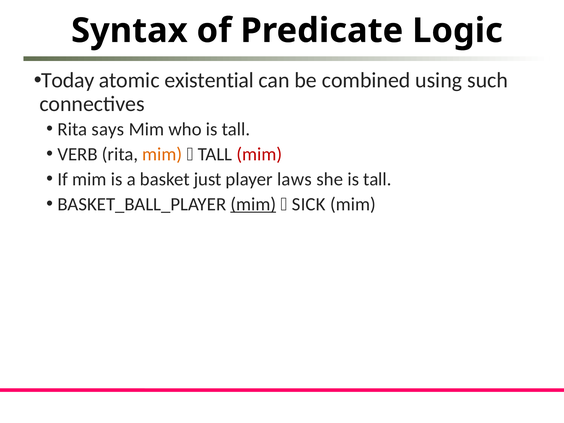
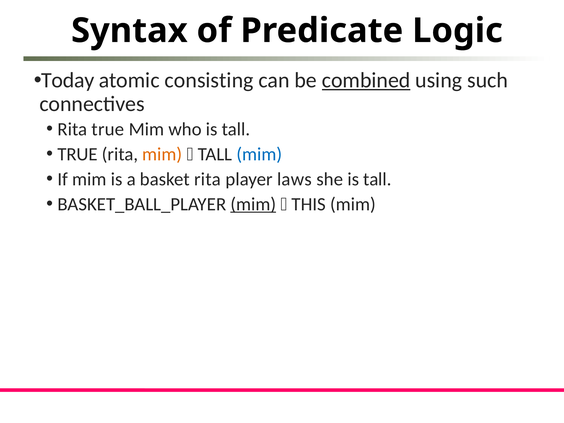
existential: existential -> consisting (209, 80)
combined underline: none -> present (366, 80)
Rita says: says -> true (108, 129)
VERB: VERB -> TRUE (78, 154)
mim colour: red -> blue (259, 154)
basket just: just -> rita (208, 179)
SICK: SICK -> THIS (309, 204)
